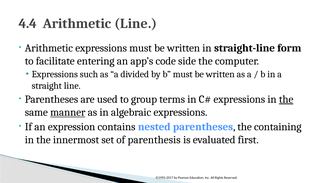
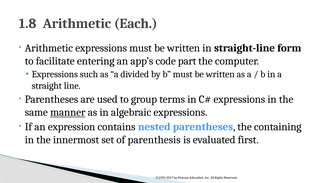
4.4: 4.4 -> 1.8 (28, 24)
Arithmetic Line: Line -> Each (136, 24)
side: side -> part (187, 61)
the underline: present -> none (286, 99)
